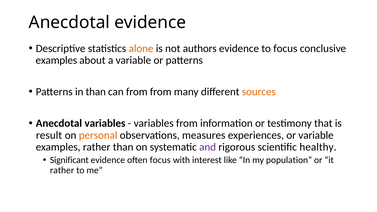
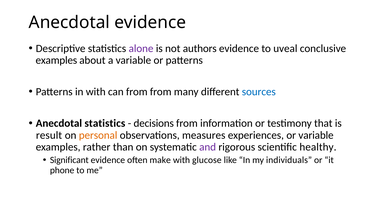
alone colour: orange -> purple (141, 48)
to focus: focus -> uveal (285, 48)
in than: than -> with (96, 92)
sources colour: orange -> blue (259, 92)
Anecdotal variables: variables -> statistics (105, 123)
variables: variables -> decisions (154, 123)
often focus: focus -> make (160, 160)
interest: interest -> glucose (207, 160)
population: population -> individuals (289, 160)
rather: rather -> phone (62, 170)
